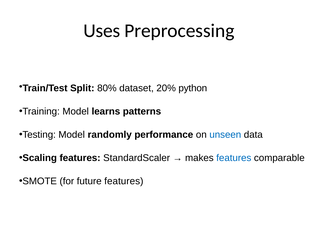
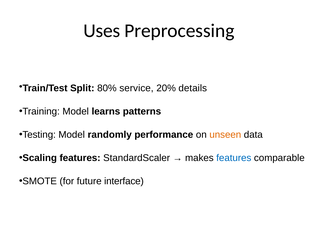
dataset: dataset -> service (136, 88)
python: python -> details (193, 88)
unseen colour: blue -> orange (225, 135)
future features: features -> interface (124, 182)
